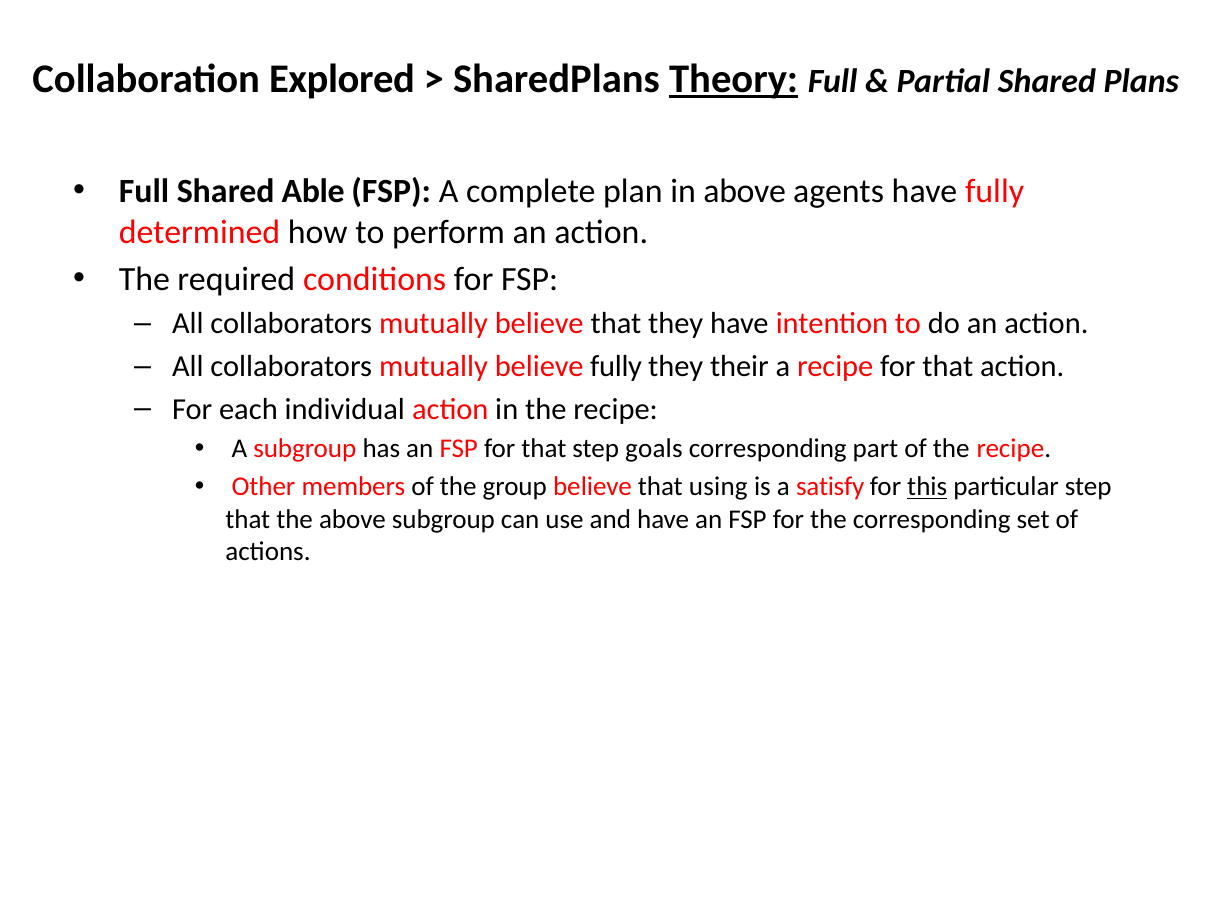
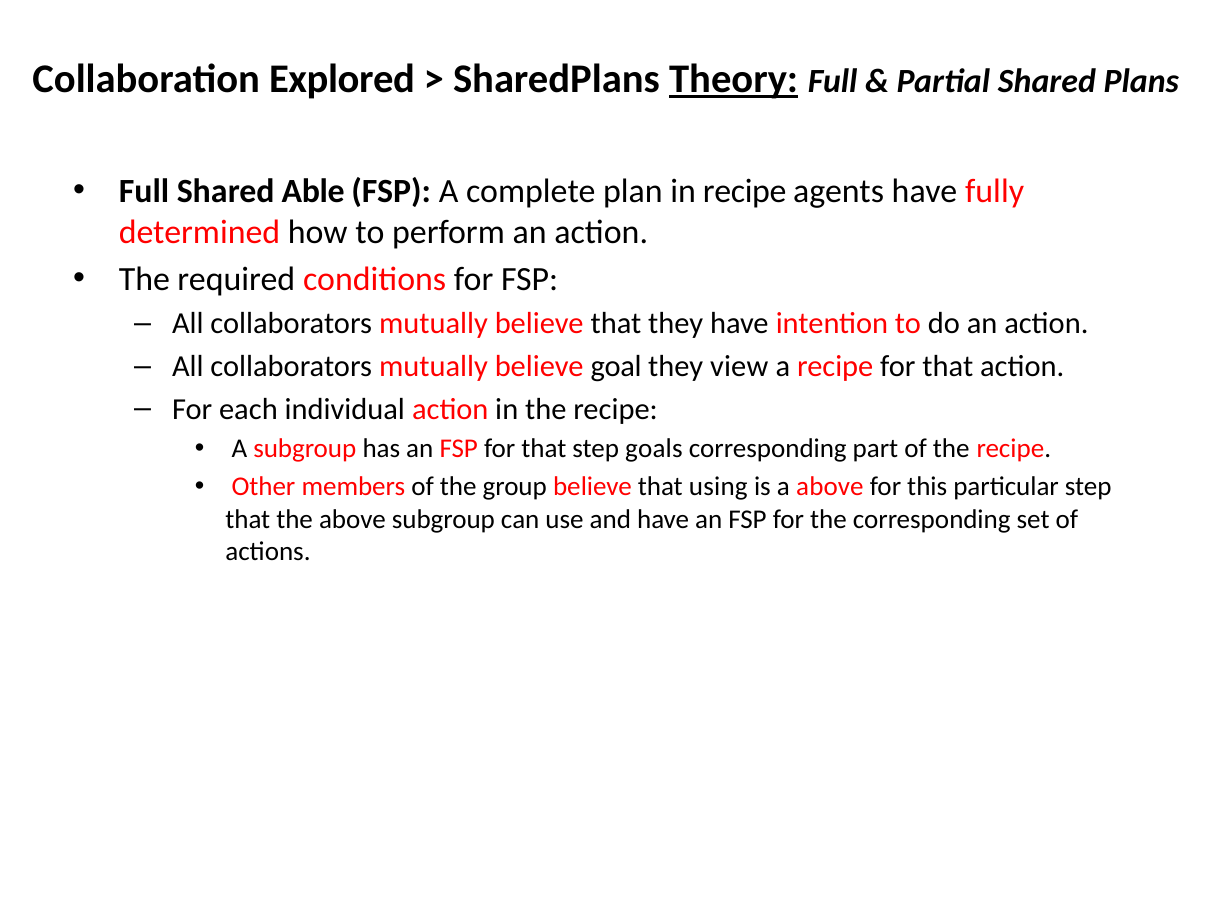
in above: above -> recipe (745, 191)
believe fully: fully -> goal (616, 367)
their: their -> view (739, 367)
a satisfy: satisfy -> above (830, 487)
this underline: present -> none (927, 487)
